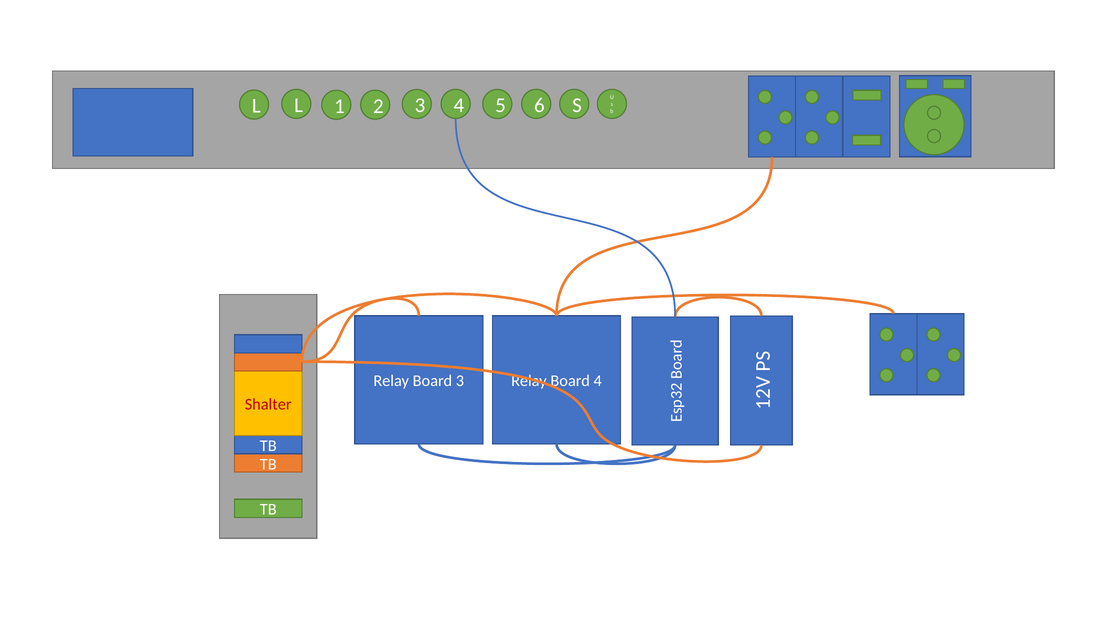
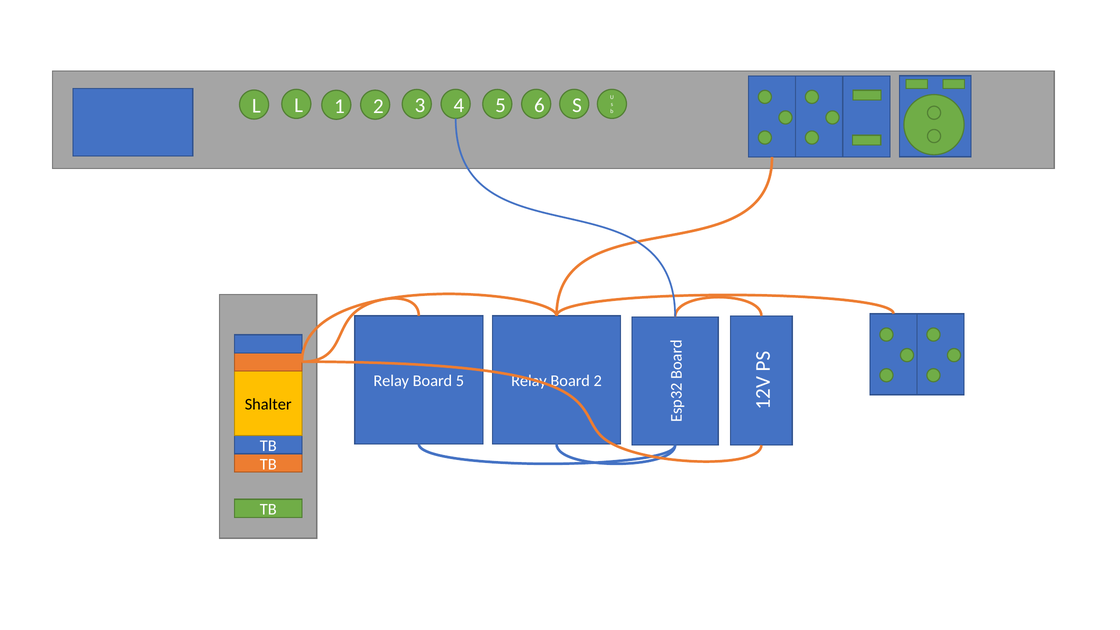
Board 3: 3 -> 5 (460, 381)
Board 4: 4 -> 2 (598, 381)
Shalter colour: red -> black (268, 404)
